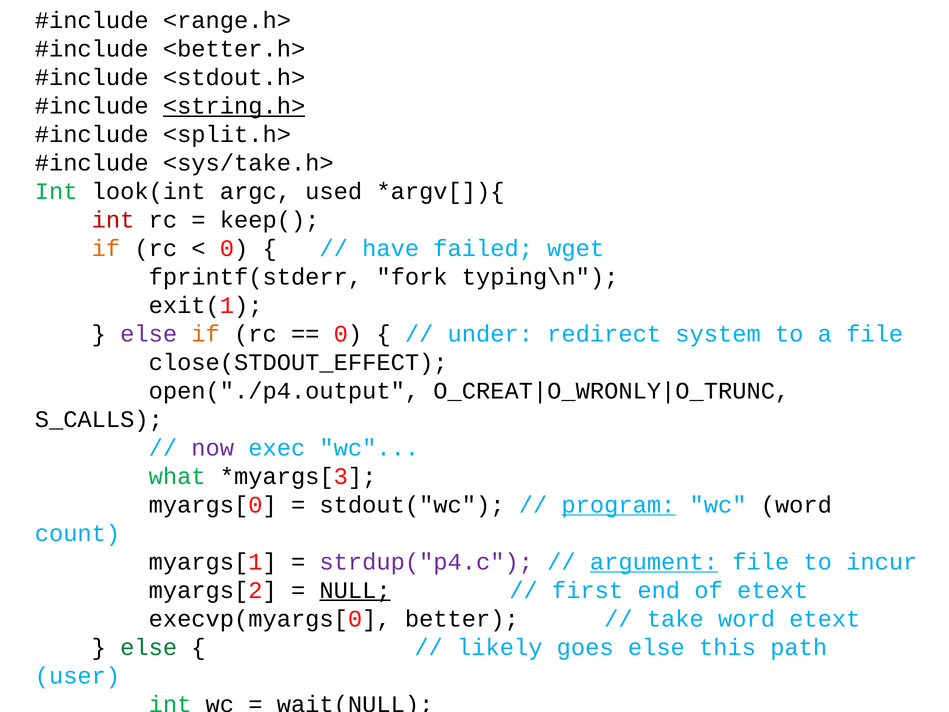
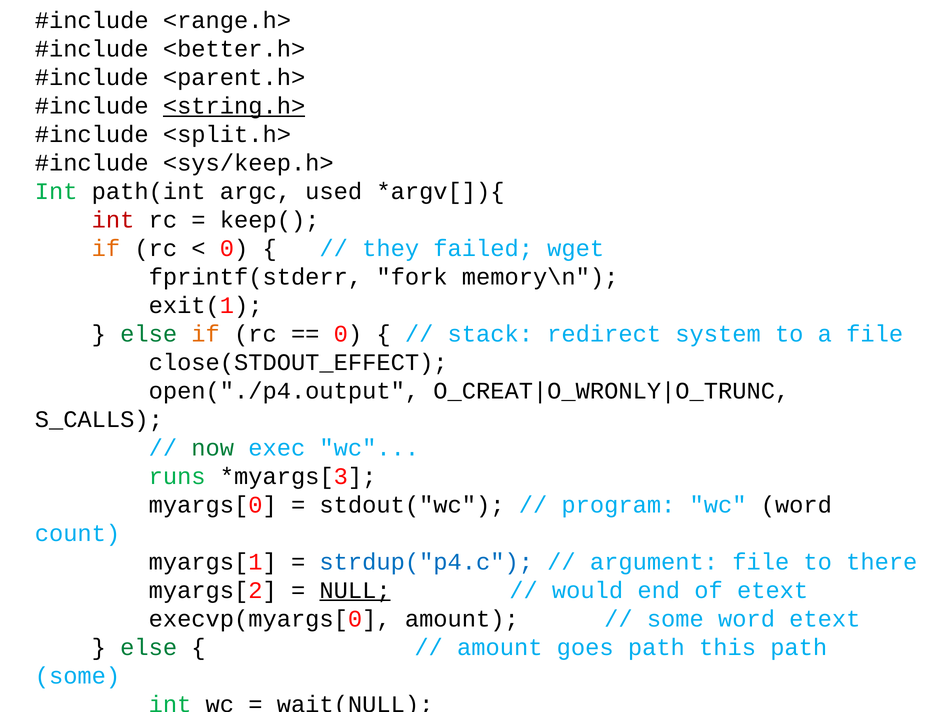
<stdout.h>: <stdout.h> -> <parent.h> (234, 78)
<sys/take.h>: <sys/take.h> -> <sys/keep.h> (248, 163)
look(int: look(int -> path(int (149, 191)
have: have -> they (391, 248)
typing\n: typing\n -> memory\n (540, 277)
else colour: purple -> green (149, 334)
under: under -> stack (490, 334)
now colour: purple -> green (213, 448)
what: what -> runs (177, 476)
program underline: present -> none (618, 505)
strdup("p4.c colour: purple -> blue (426, 562)
argument underline: present -> none (654, 562)
incur: incur -> there (882, 562)
first: first -> would (588, 590)
execvp(myargs[0 better: better -> amount (462, 619)
take: take -> some (675, 619)
likely: likely -> amount (500, 647)
goes else: else -> path (656, 647)
user: user -> some (77, 675)
